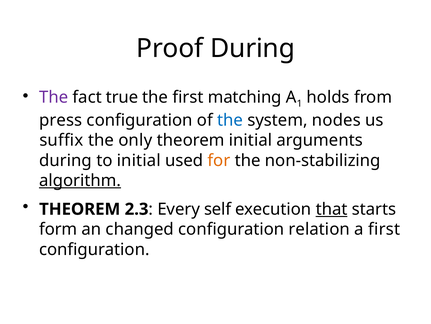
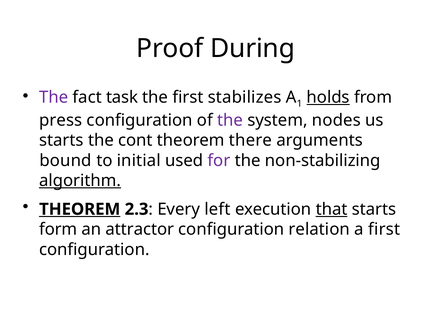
true: true -> task (122, 97)
matching: matching -> stabilizes (245, 97)
holds underline: none -> present (328, 97)
the colour: blue -> purple (230, 120)
suffix: suffix -> starts (61, 140)
only: only -> cont (135, 140)
theorem initial: initial -> there (250, 140)
during: during -> bound (65, 160)
for colour: orange -> purple (219, 160)
THEOREM underline: none -> present (80, 209)
self: self -> left (217, 209)
changed: changed -> attractor (140, 229)
